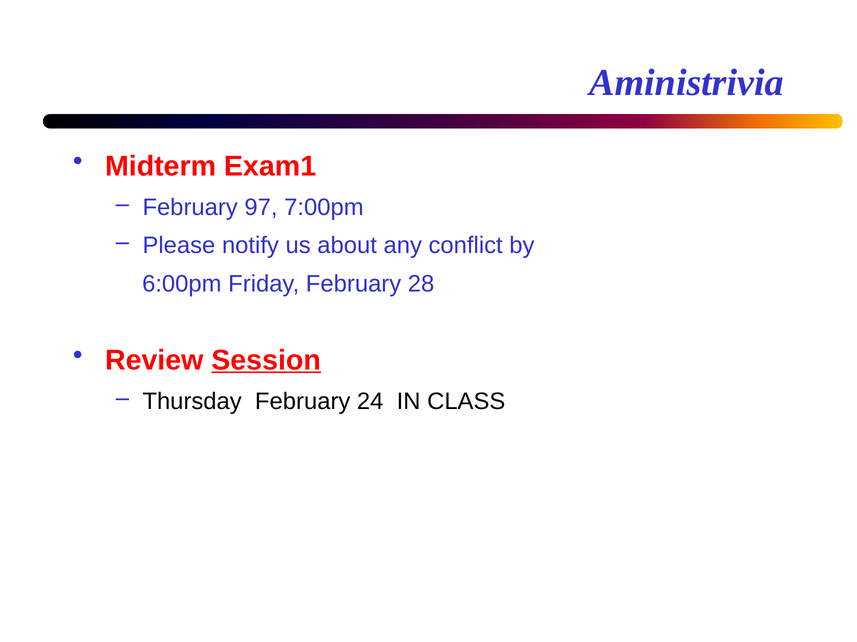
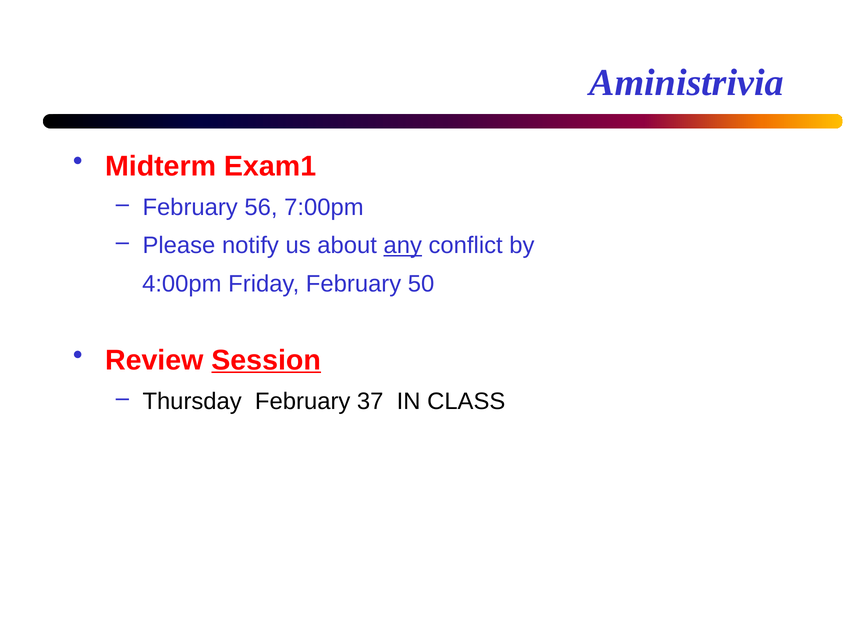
97: 97 -> 56 (261, 208)
any underline: none -> present (403, 246)
6:00pm: 6:00pm -> 4:00pm (182, 284)
28: 28 -> 50 (421, 284)
24: 24 -> 37 (370, 402)
